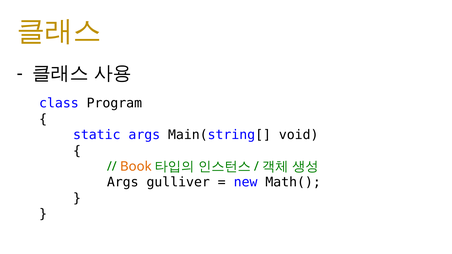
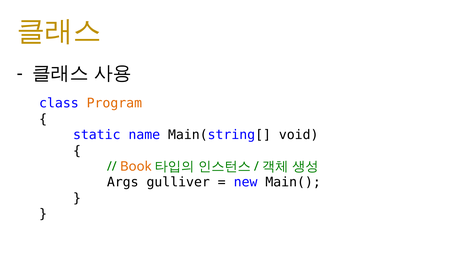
Program colour: black -> orange (114, 103)
static args: args -> name (144, 135)
Math(: Math( -> Main( (293, 182)
